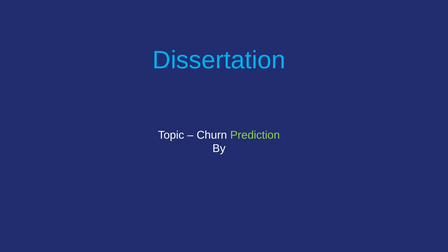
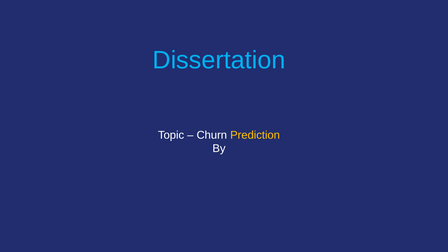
Prediction colour: light green -> yellow (255, 135)
